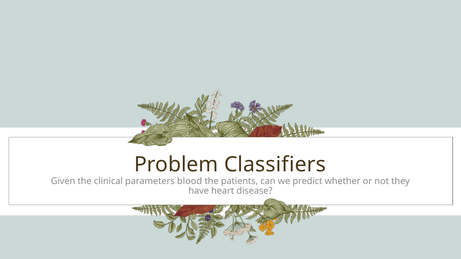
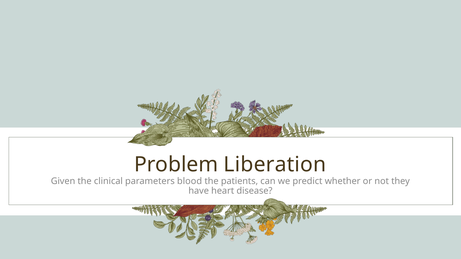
Classifiers: Classifiers -> Liberation (275, 165)
